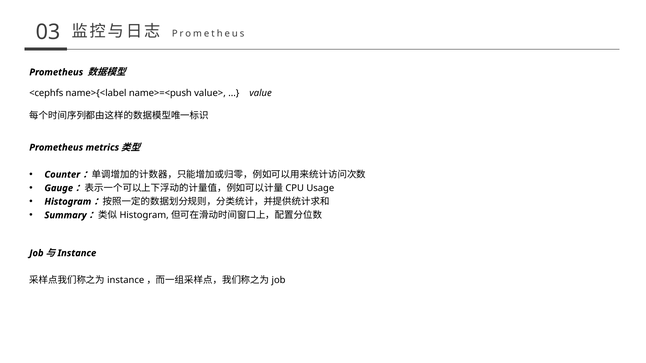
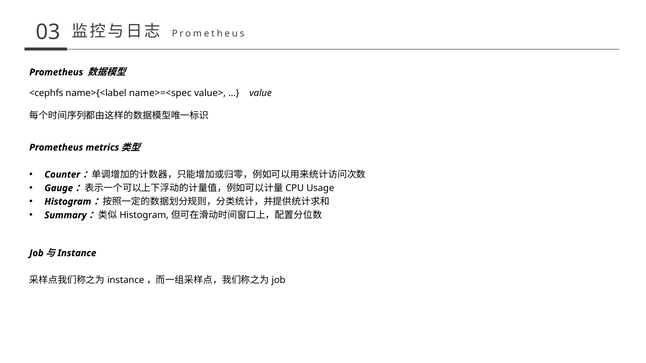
name>=<push: name>=<push -> name>=<spec (160, 93)
